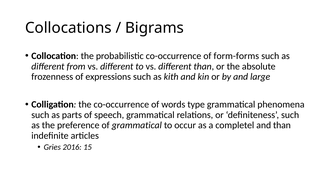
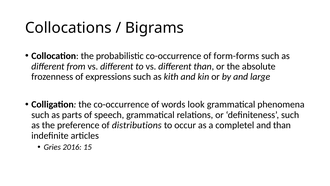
type: type -> look (196, 104)
of grammatical: grammatical -> distributions (137, 125)
